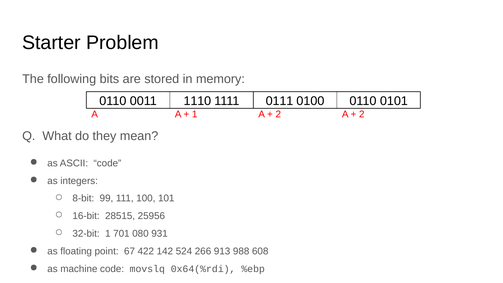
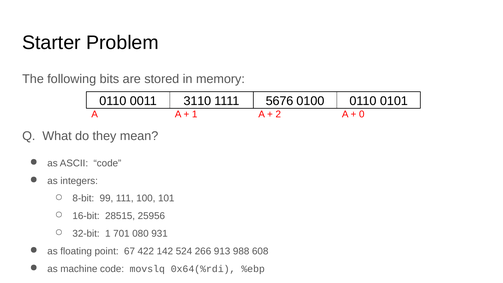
1110: 1110 -> 3110 (197, 101)
0111: 0111 -> 5676 (279, 101)
2: 2 -> 0 (362, 114)
